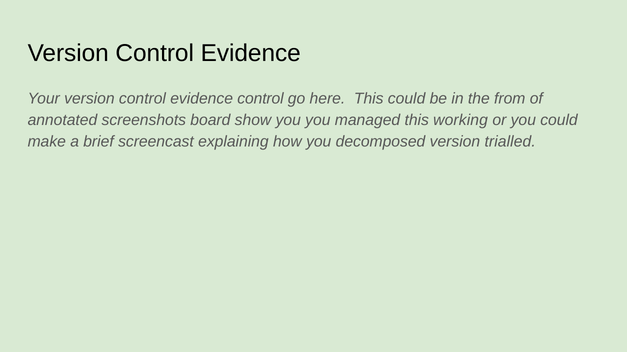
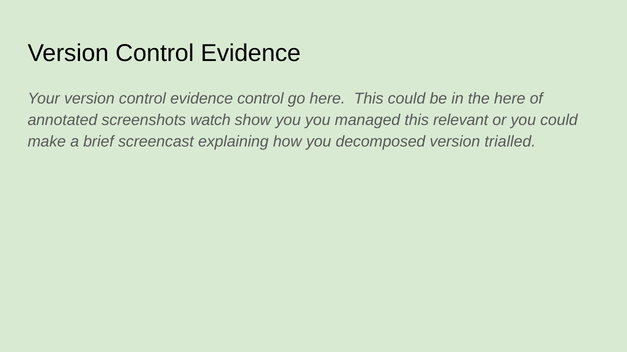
the from: from -> here (510, 99)
board: board -> watch (210, 120)
working: working -> relevant (461, 120)
